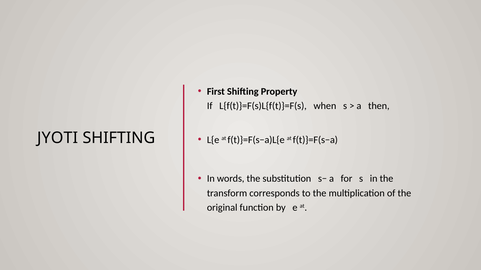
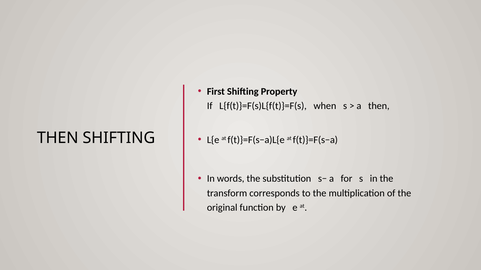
JYOTI: JYOTI -> THEN (58, 138)
